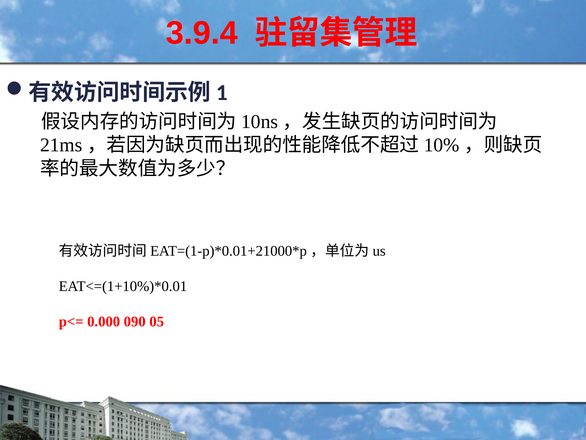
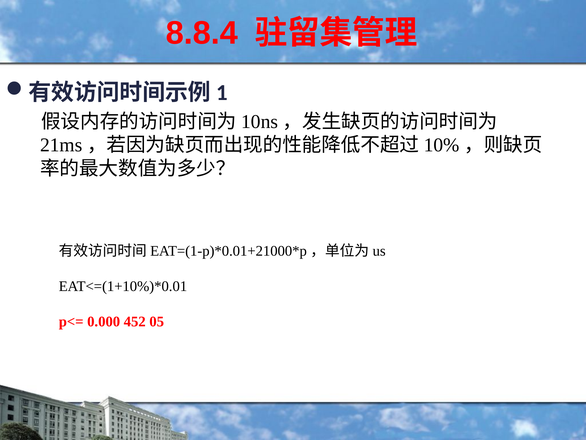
3.9.4: 3.9.4 -> 8.8.4 (202, 33)
090: 090 -> 452 (135, 321)
